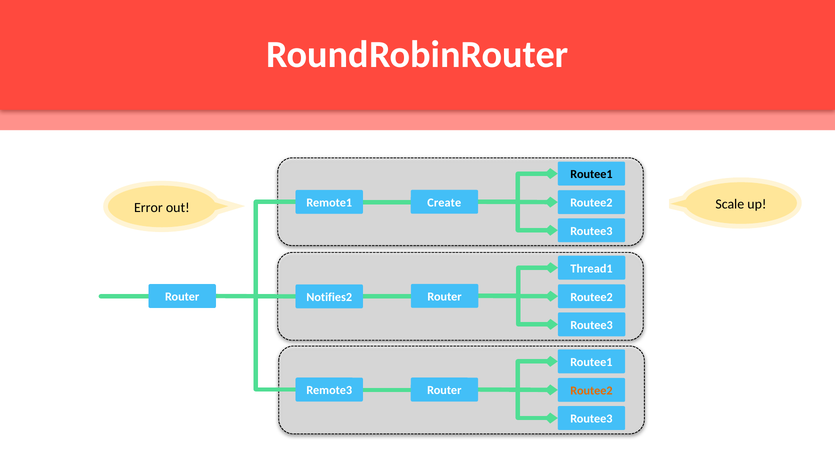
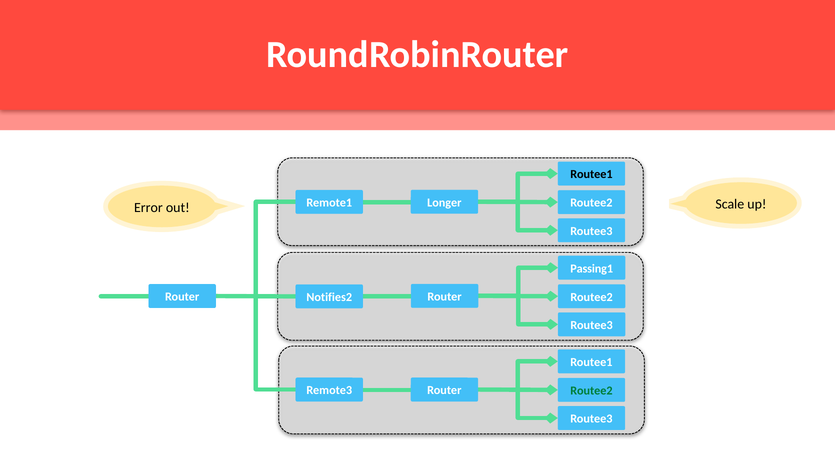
Create: Create -> Longer (444, 202)
Thread1: Thread1 -> Passing1 (592, 268)
Routee2 colour: orange -> green (591, 390)
